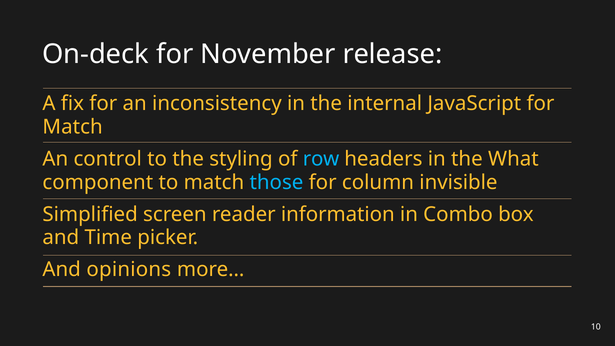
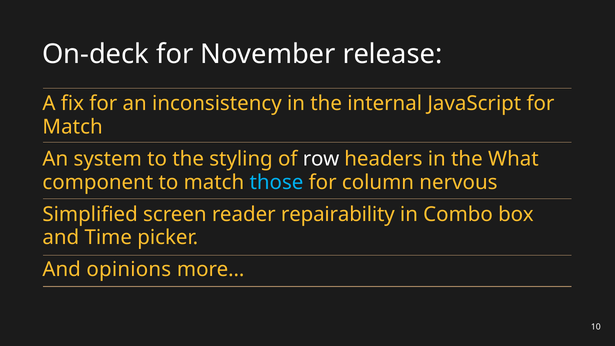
control: control -> system (108, 159)
row colour: light blue -> white (321, 159)
invisible: invisible -> nervous (458, 182)
information: information -> repairability (338, 214)
